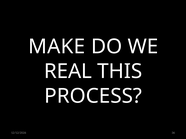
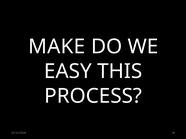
REAL: REAL -> EASY (68, 71)
